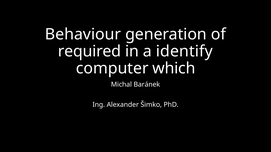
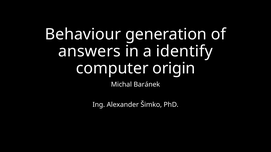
required: required -> answers (89, 51)
which: which -> origin (174, 69)
